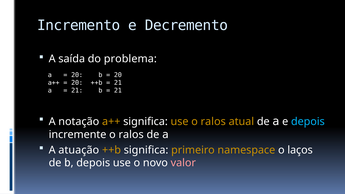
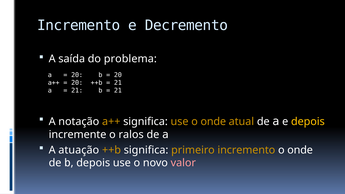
use o ralos: ralos -> onde (213, 121)
depois colour: light blue -> yellow (308, 121)
primeiro namespace: namespace -> incremento (246, 150)
laços: laços -> onde (300, 150)
